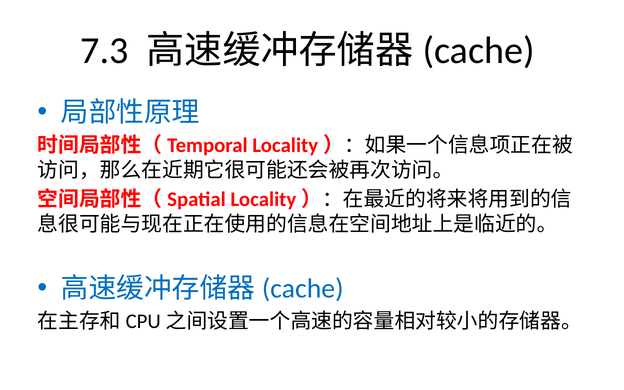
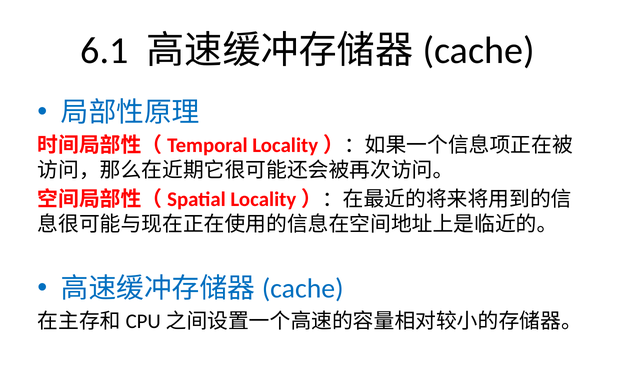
7.3: 7.3 -> 6.1 (104, 51)
